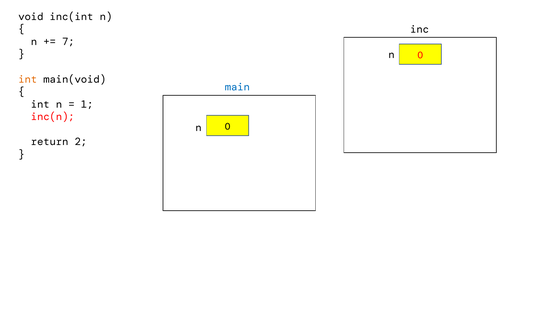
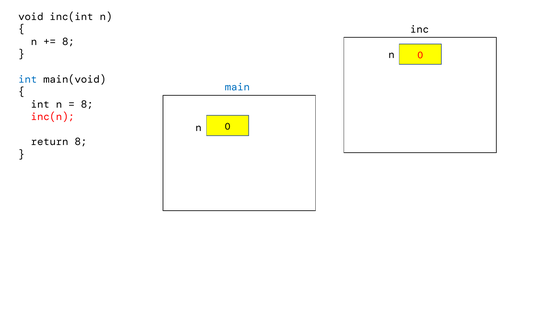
7: 7 -> 8 (68, 42)
int colour: orange -> blue (28, 79)
1: 1 -> 8 (87, 104)
return 2: 2 -> 8 (81, 142)
